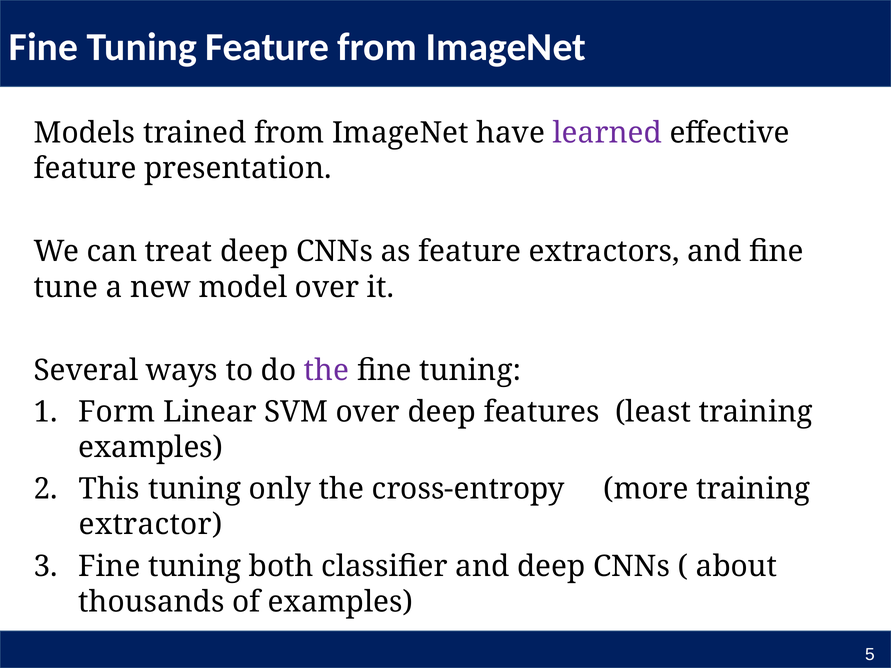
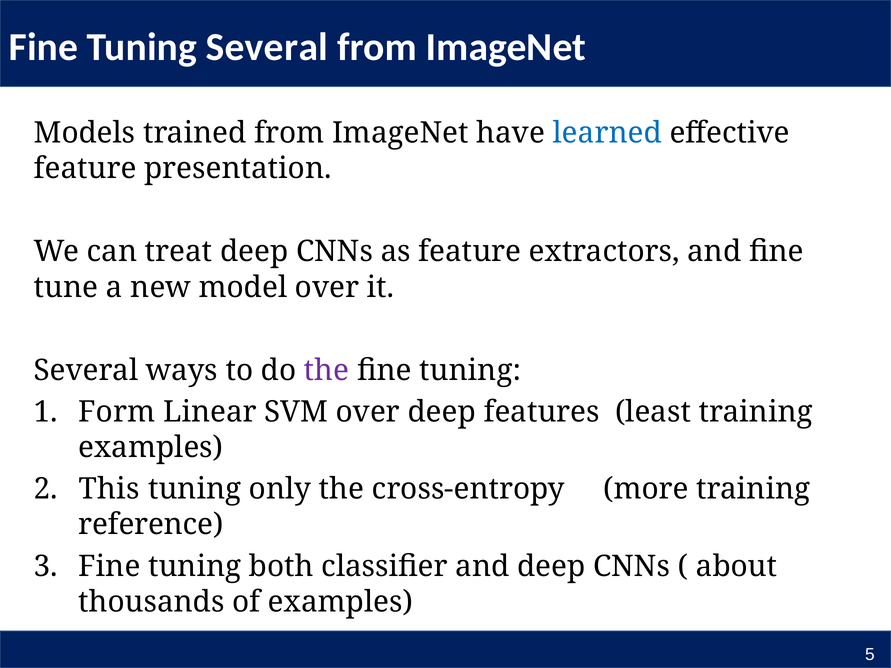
Tuning Feature: Feature -> Several (267, 47)
learned colour: purple -> blue (607, 133)
extractor: extractor -> reference (151, 525)
